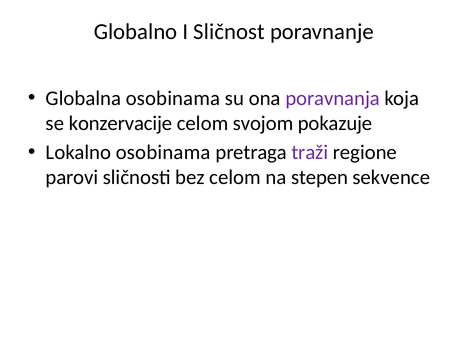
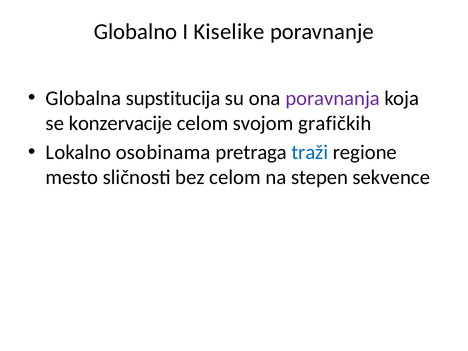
Sličnost: Sličnost -> Kiselike (229, 32)
Globalna osobinama: osobinama -> supstitucija (173, 98)
pokazuje: pokazuje -> grafičkih (335, 123)
traži colour: purple -> blue (310, 152)
parovi: parovi -> mesto (72, 177)
